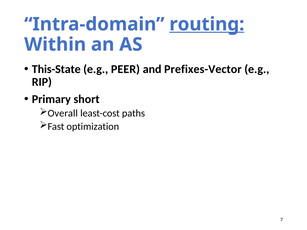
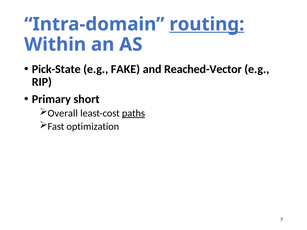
This-State: This-State -> Pick-State (56, 69)
PEER: PEER -> FAKE (125, 69)
Prefixes-Vector: Prefixes-Vector -> Reached-Vector (203, 69)
paths underline: none -> present (133, 113)
